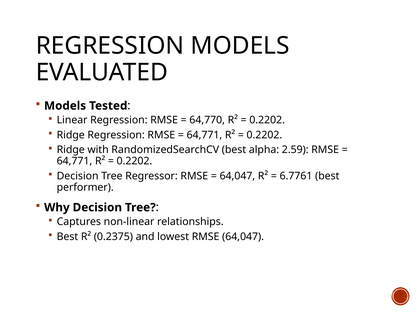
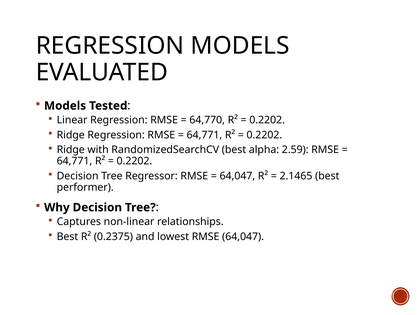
6.7761: 6.7761 -> 2.1465 (296, 176)
